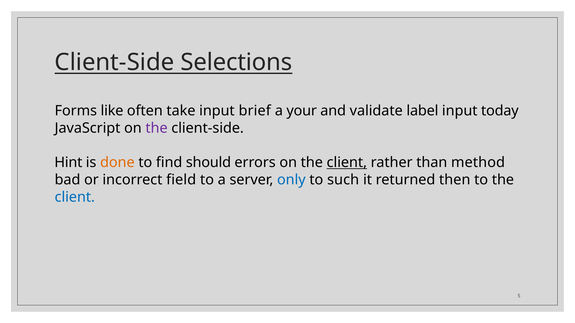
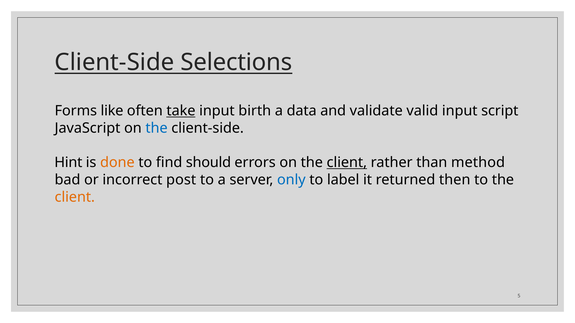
take underline: none -> present (181, 111)
brief: brief -> birth (255, 111)
your: your -> data (302, 111)
label: label -> valid (422, 111)
today: today -> script (500, 111)
the colour: purple -> blue (157, 128)
field: field -> post (181, 180)
such: such -> label (343, 180)
client colour: blue -> orange (75, 197)
